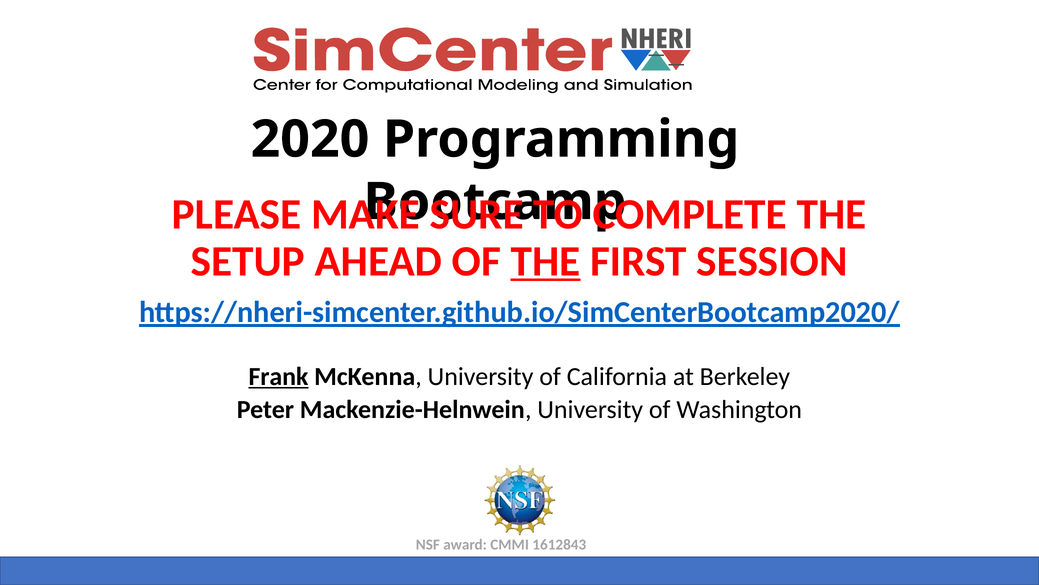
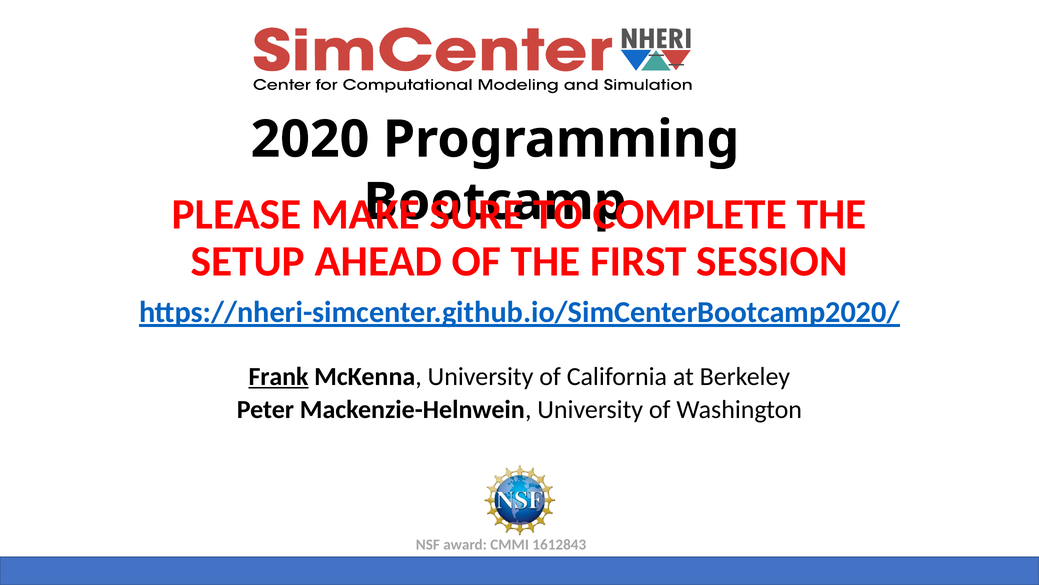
THE underline: present -> none (546, 261)
